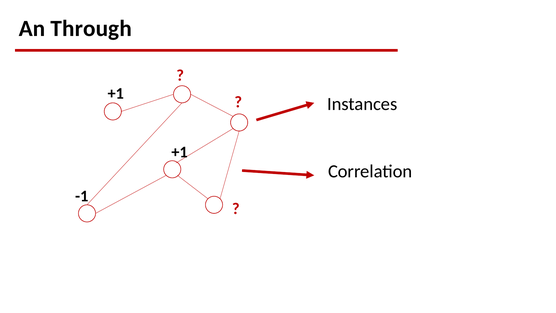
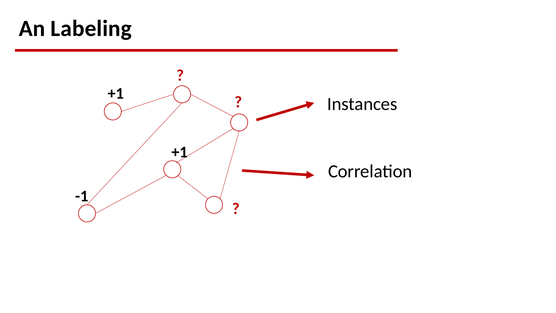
Through: Through -> Labeling (91, 28)
